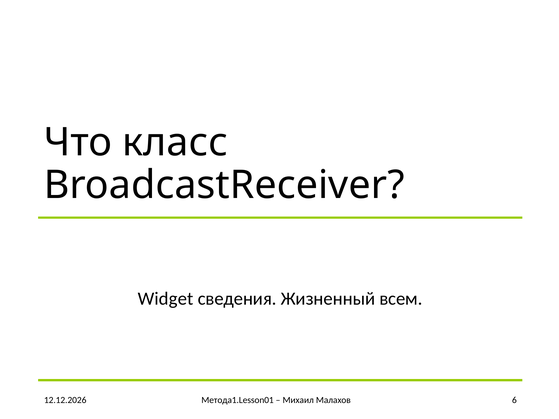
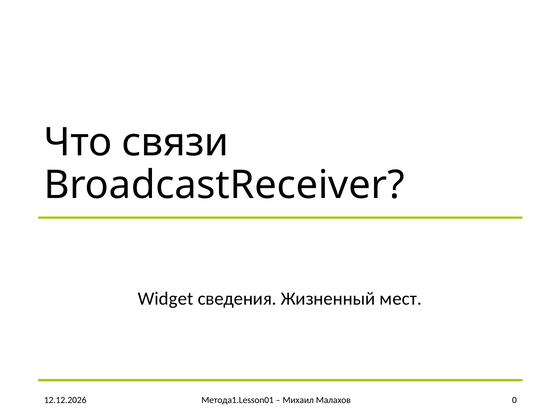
класс: класс -> связи (175, 142)
всем: всем -> мест (401, 299)
6: 6 -> 0 (514, 400)
